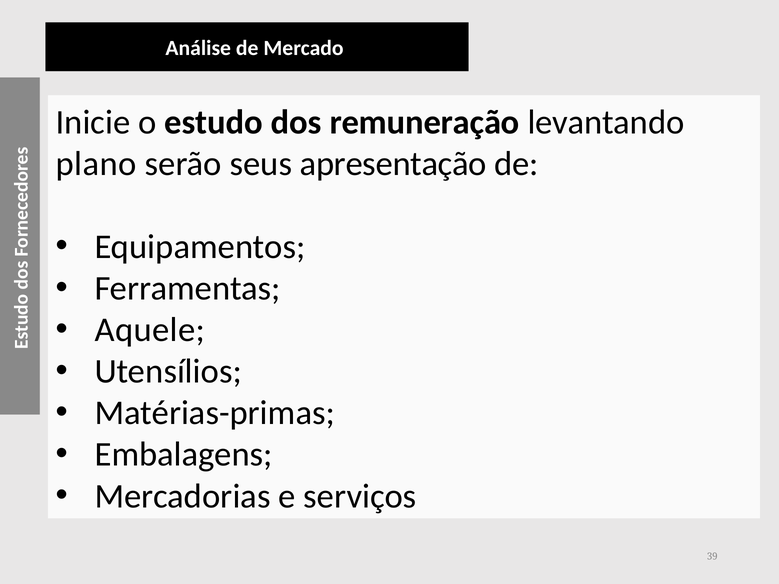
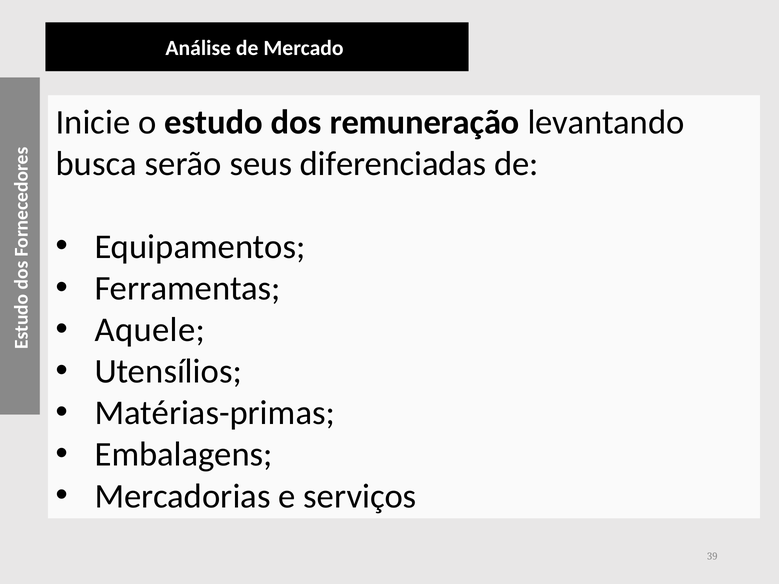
plano: plano -> busca (96, 164)
apresentação: apresentação -> diferenciadas (393, 164)
